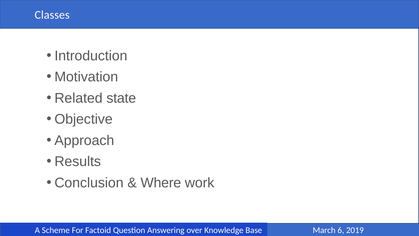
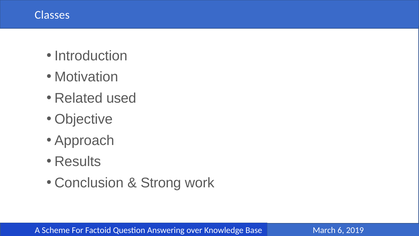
state: state -> used (121, 98)
Where: Where -> Strong (161, 183)
